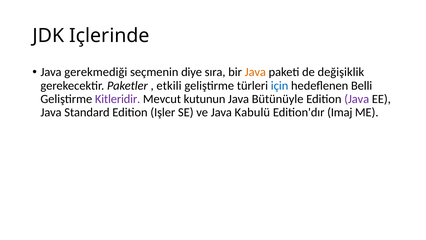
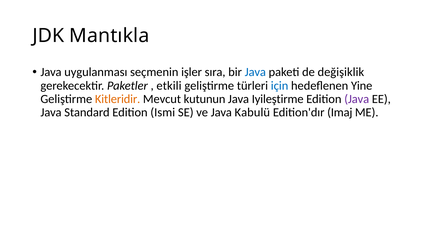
Içlerinde: Içlerinde -> Mantıkla (109, 36)
gerekmediği: gerekmediği -> uygulanması (96, 72)
diye: diye -> işler (192, 72)
Java colour: orange -> blue (255, 72)
Belli: Belli -> Yine (362, 85)
Kitleridir colour: purple -> orange (118, 99)
Bütünüyle: Bütünüyle -> Iyileştirme (278, 99)
Işler: Işler -> Ismi (163, 112)
